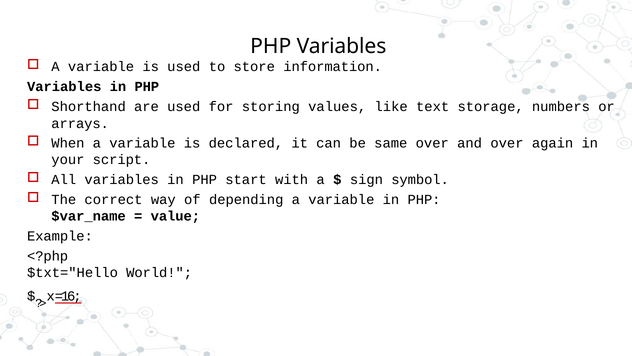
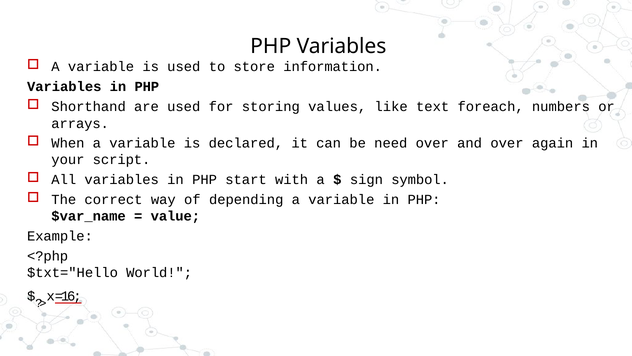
storage: storage -> foreach (491, 107)
same: same -> need (391, 143)
